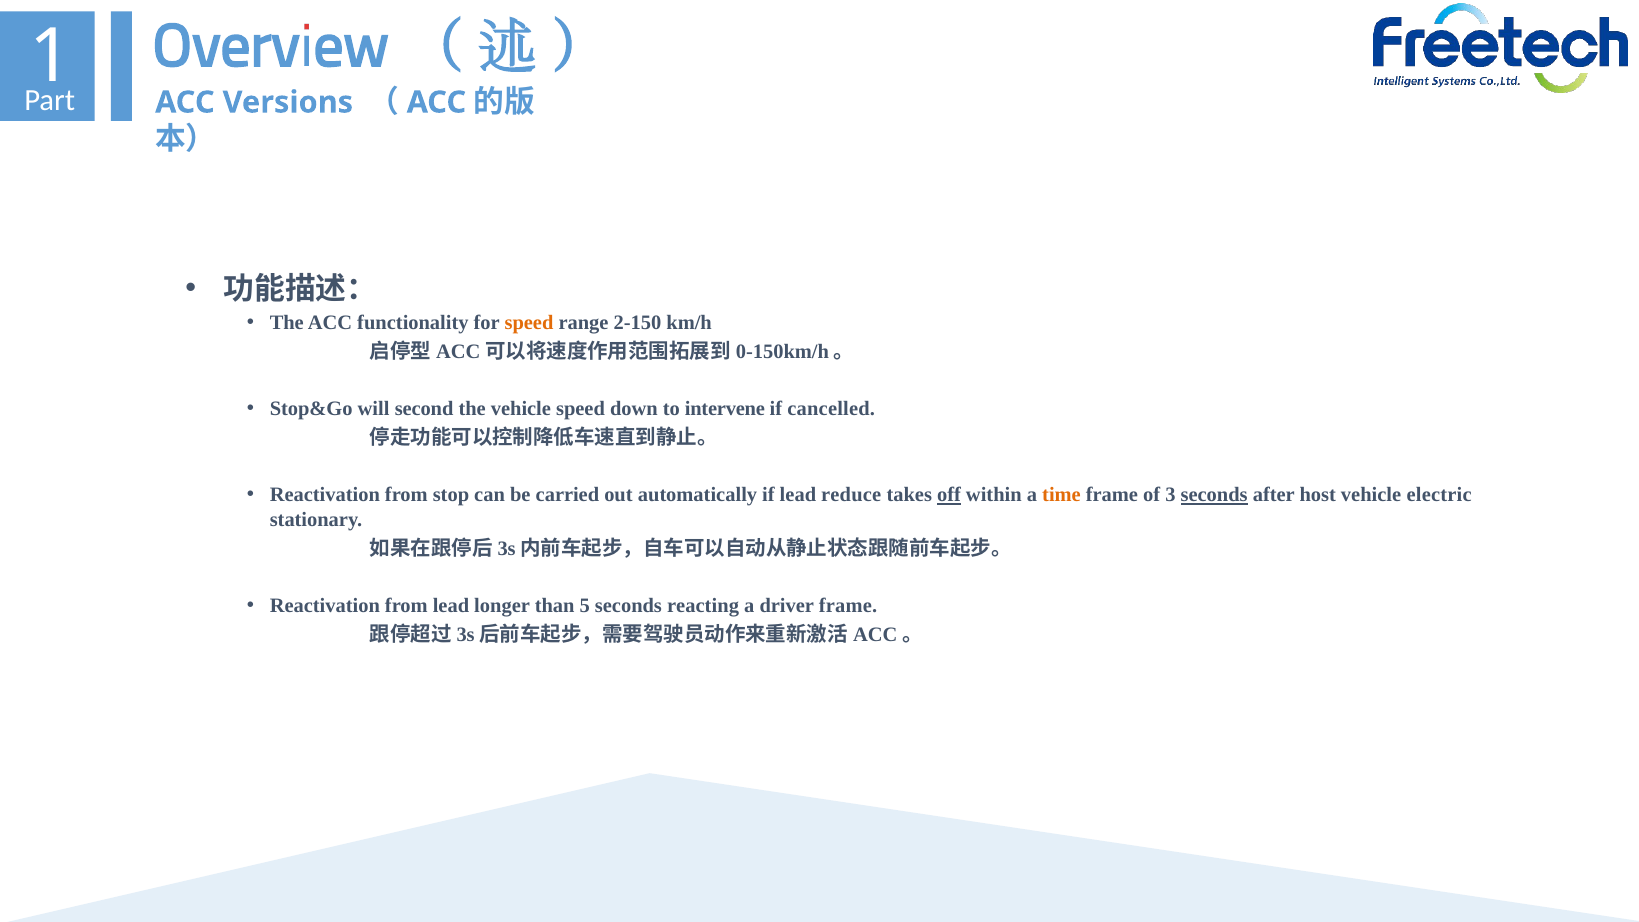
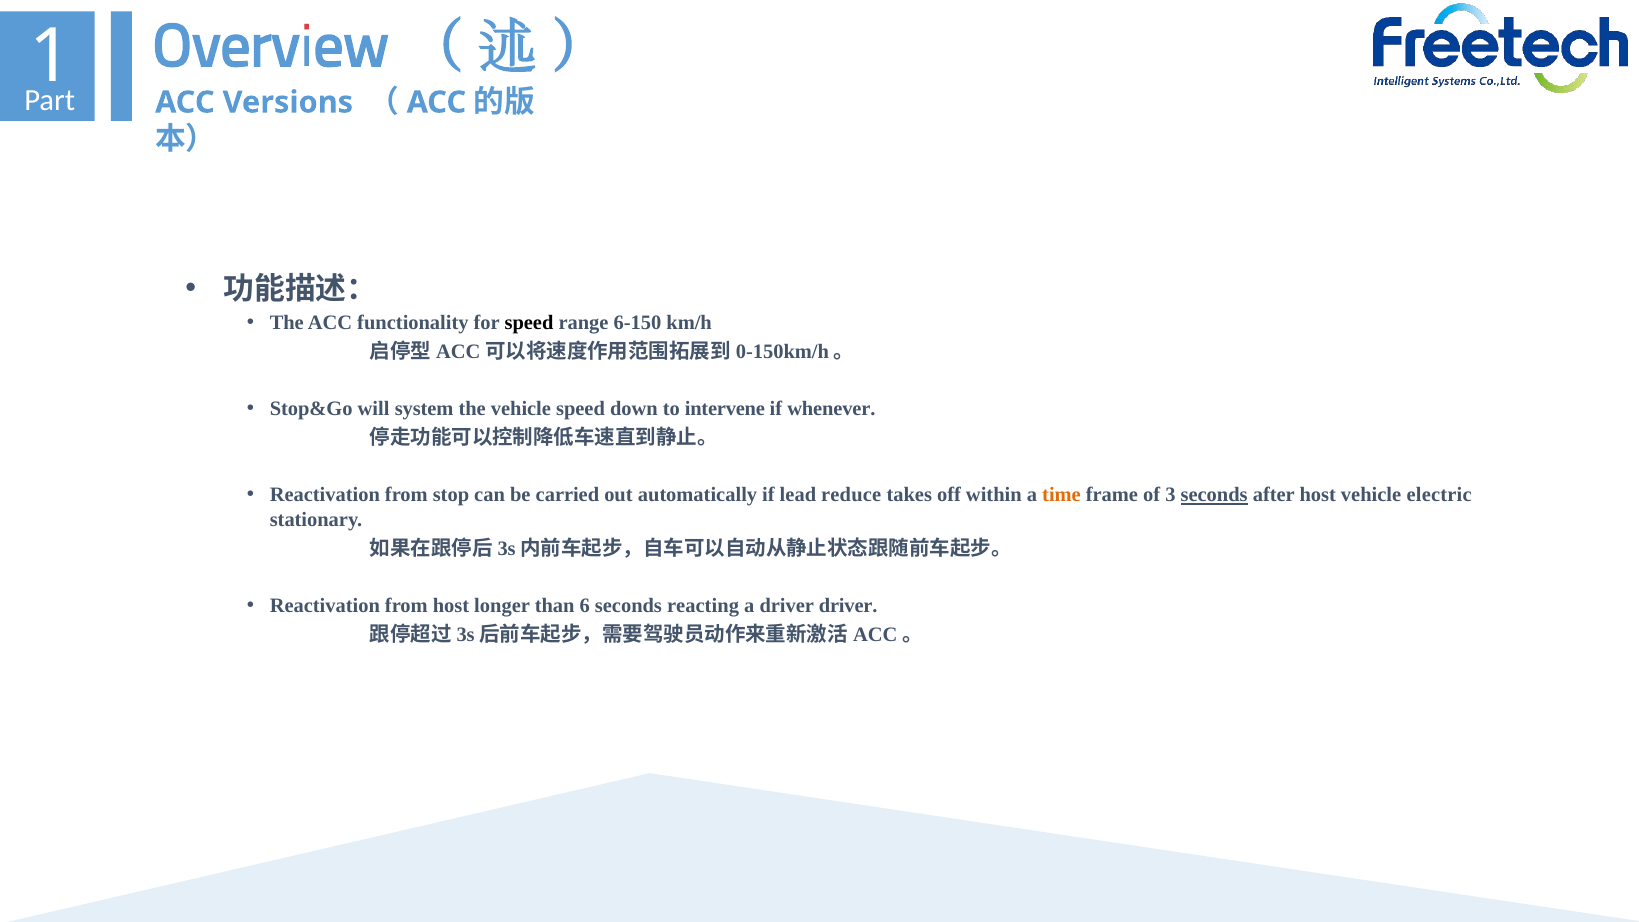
speed colour: orange -> black (529, 323)
2-150: 2-150 -> 6-150 (637, 323)
second: second -> system (424, 409)
cancelled: cancelled -> whenever (831, 409)
off underline: present -> none (949, 495)
from lead: lead -> host (451, 606)
5: 5 -> 6 (585, 606)
driver frame: frame -> driver (848, 606)
